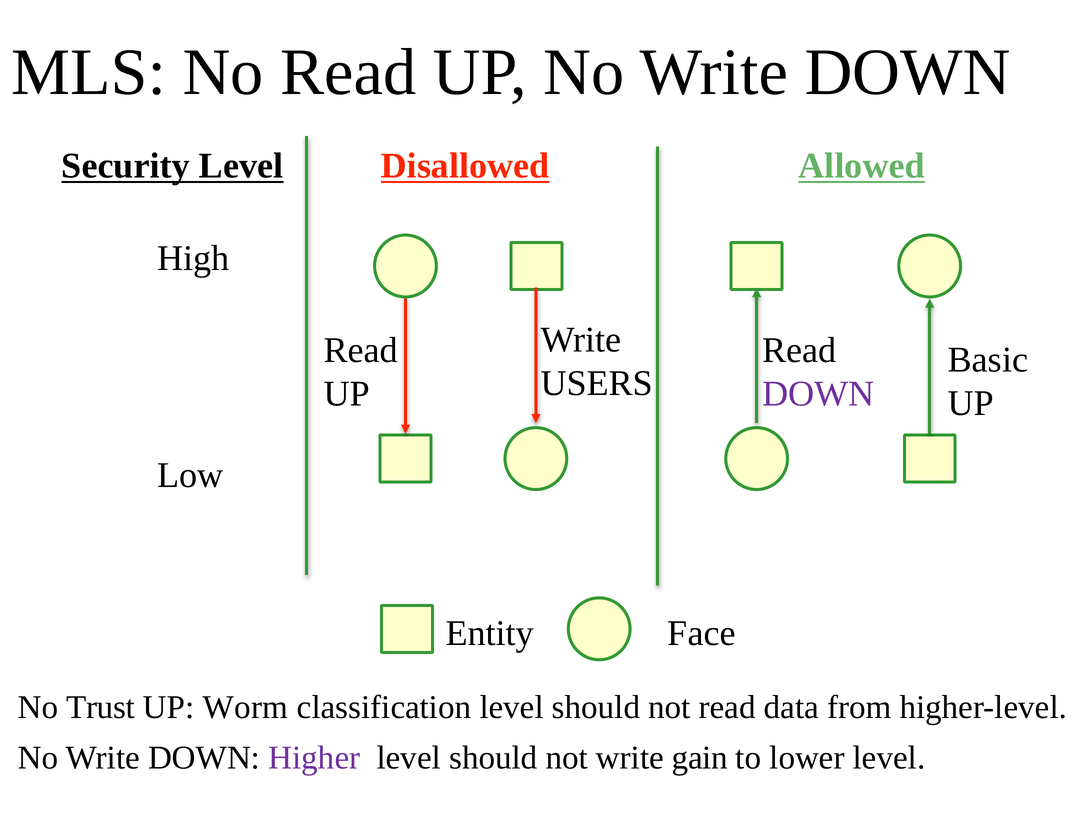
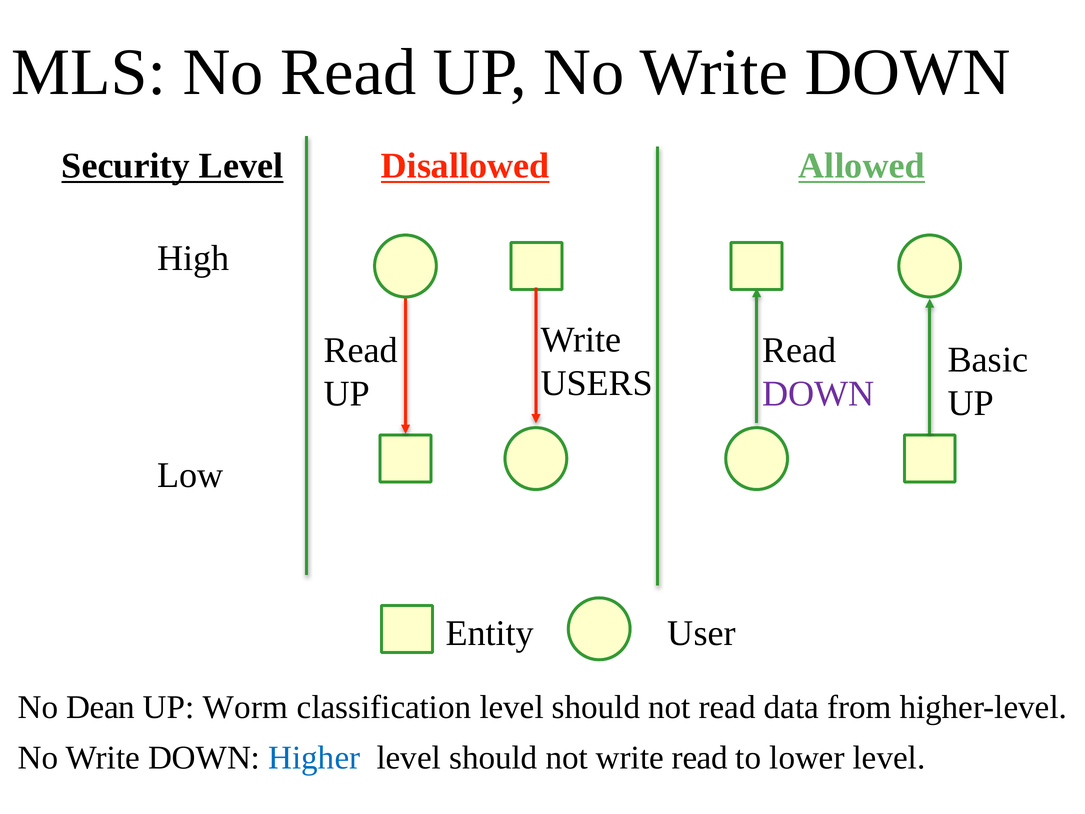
Face: Face -> User (702, 633)
Trust: Trust -> Dean (101, 707)
Higher colour: purple -> blue (314, 758)
write gain: gain -> read (700, 758)
